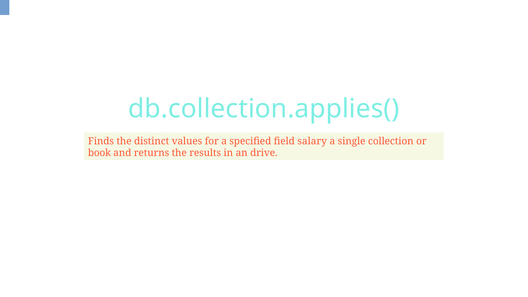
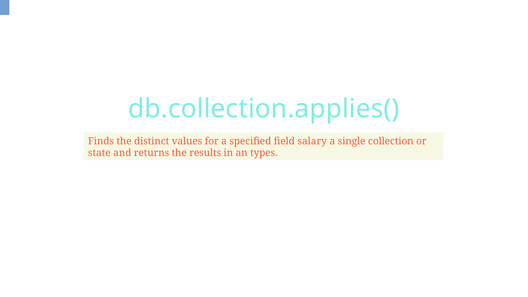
book: book -> state (99, 153)
drive: drive -> types (264, 153)
